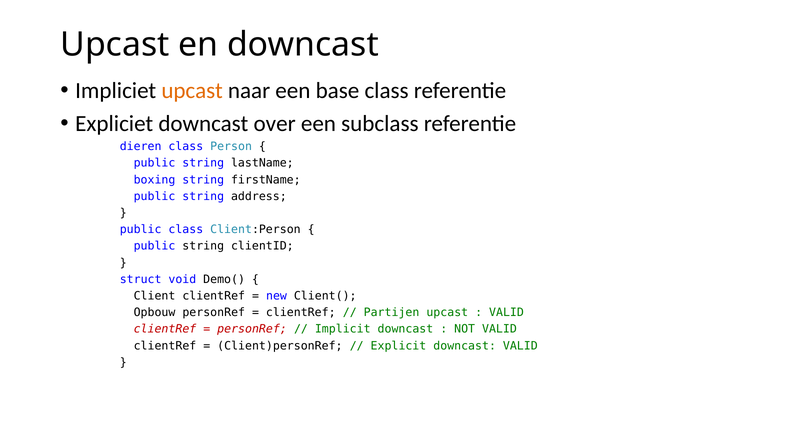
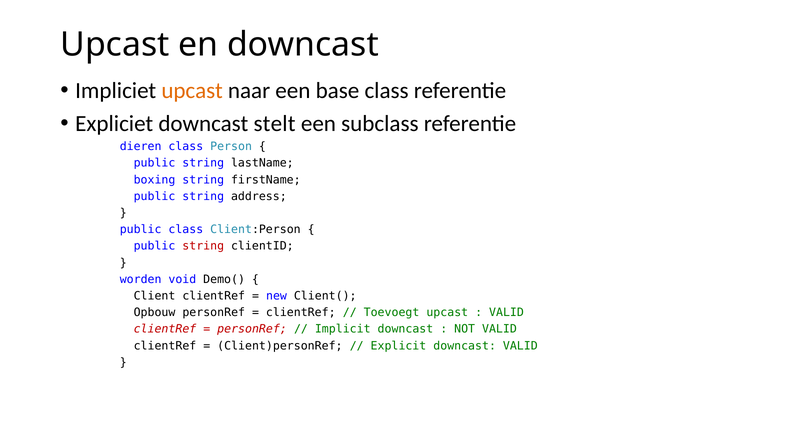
over: over -> stelt (275, 124)
string colour: black -> red (203, 246)
struct: struct -> worden (141, 280)
Partijen: Partijen -> Toevoegt (392, 313)
